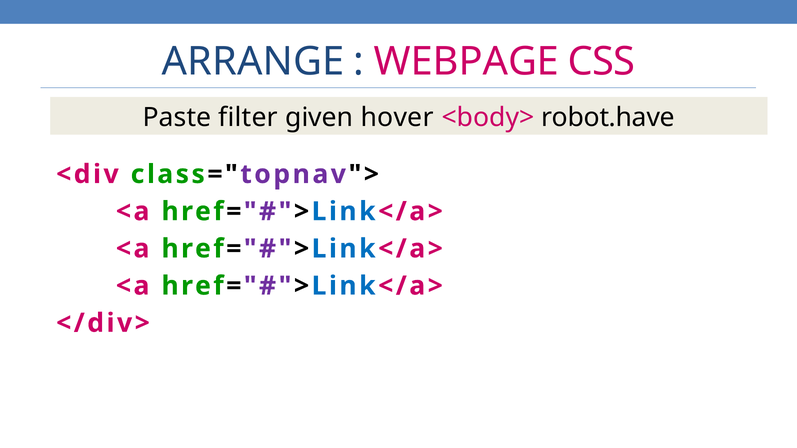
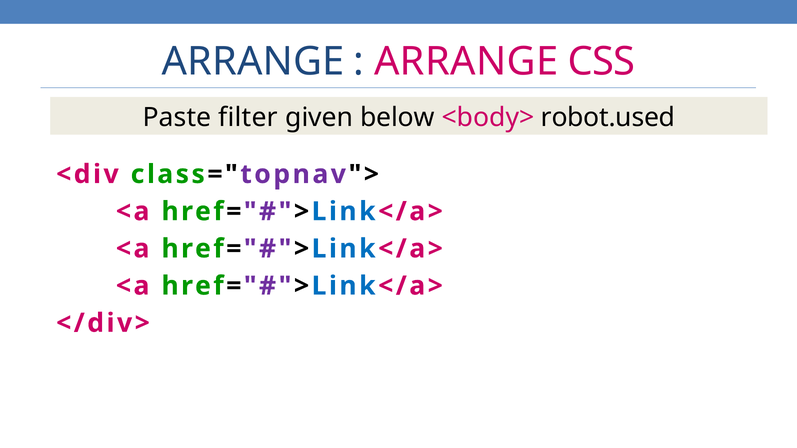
WEBPAGE: WEBPAGE -> ARRANGE (466, 62)
hover: hover -> below (397, 118)
robot.have: robot.have -> robot.used (608, 118)
